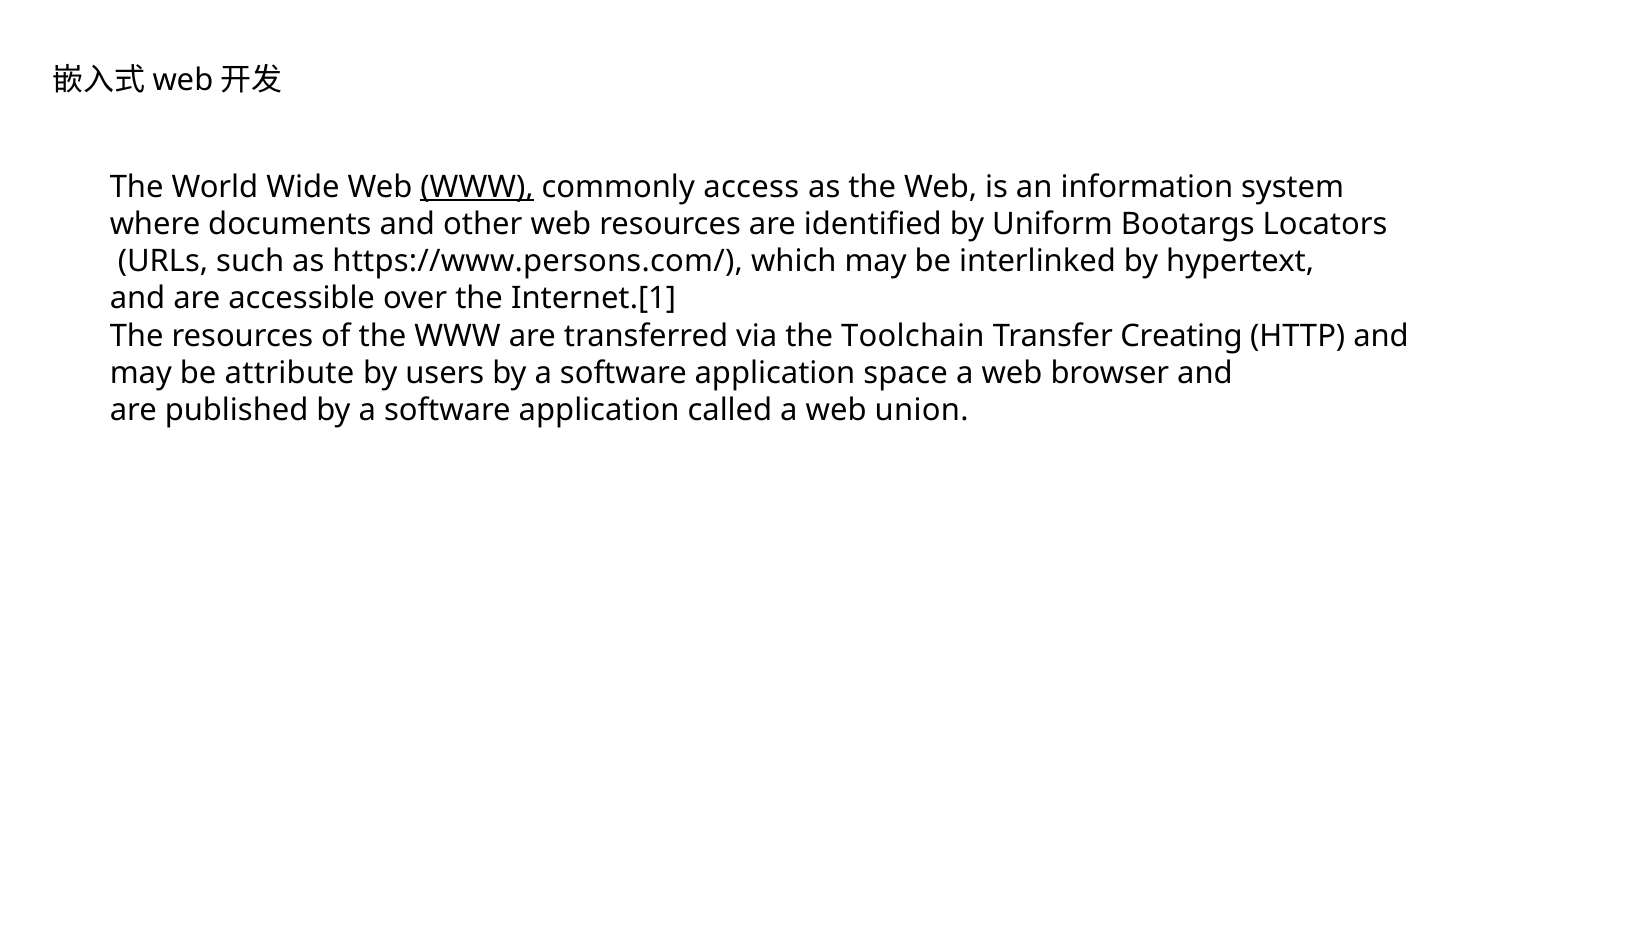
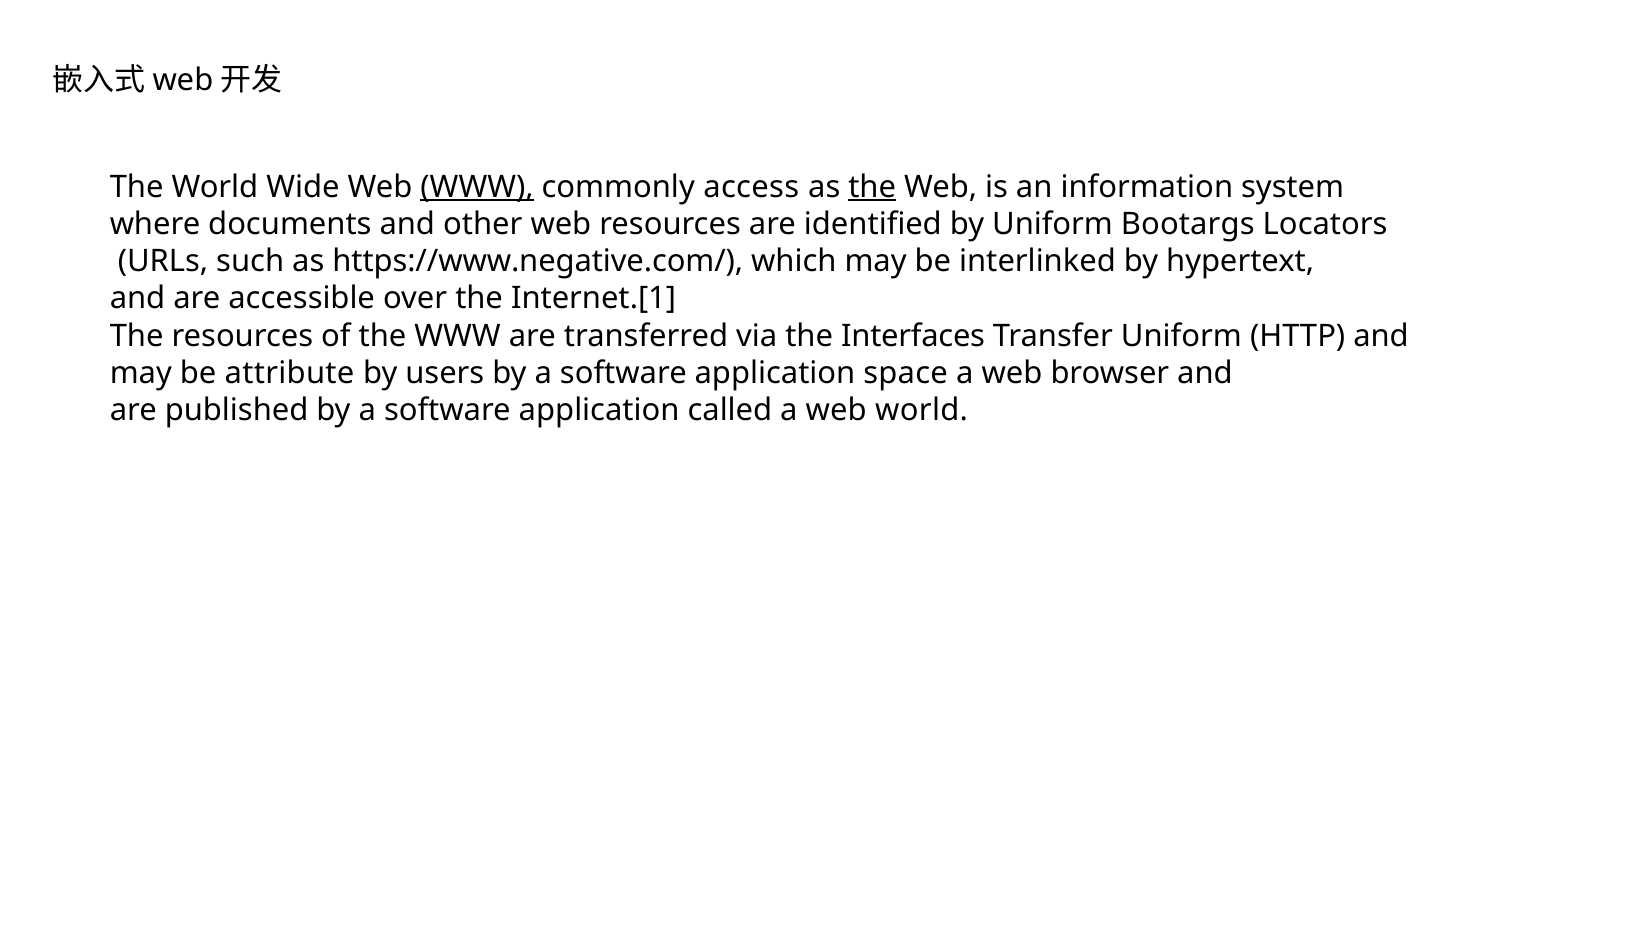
the underline: none -> present (872, 187)
https://www.persons.com/: https://www.persons.com/ -> https://www.negative.com/ (538, 261)
Toolchain: Toolchain -> Interfaces (913, 336)
Transfer Creating: Creating -> Uniform (1181, 336)
web union: union -> world (922, 410)
